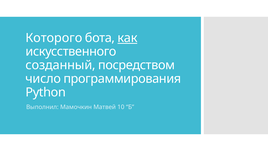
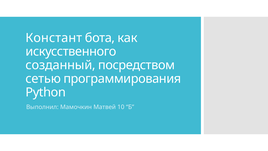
Которого: Которого -> Констант (54, 38)
как underline: present -> none (127, 38)
число: число -> сетью (43, 79)
